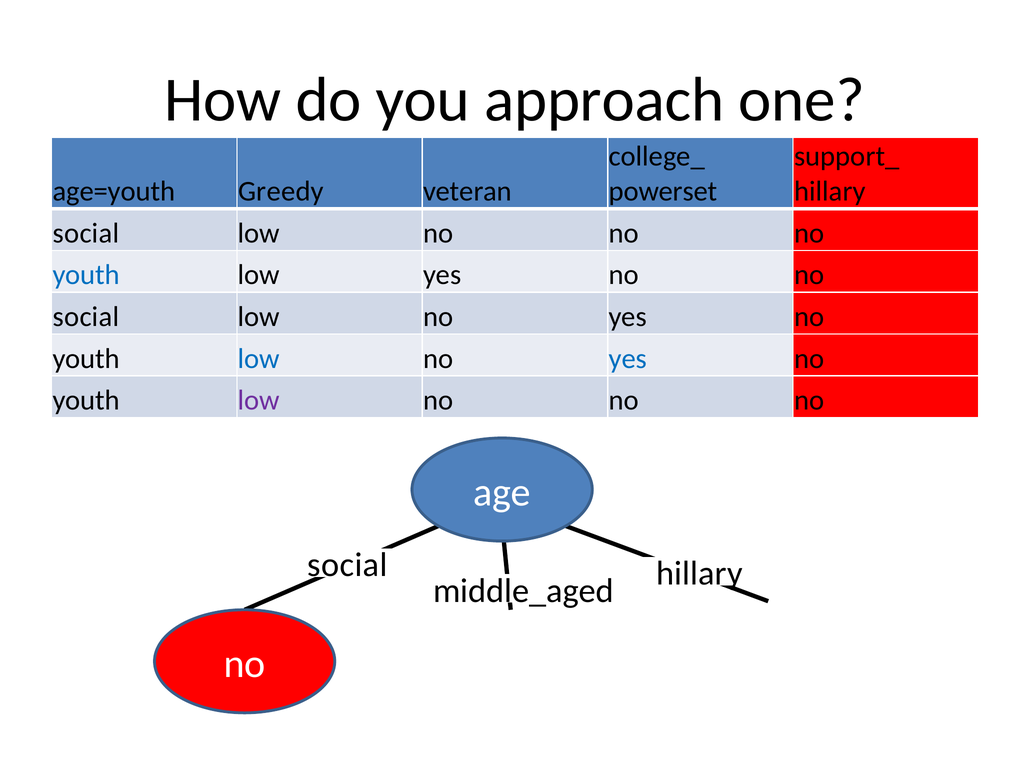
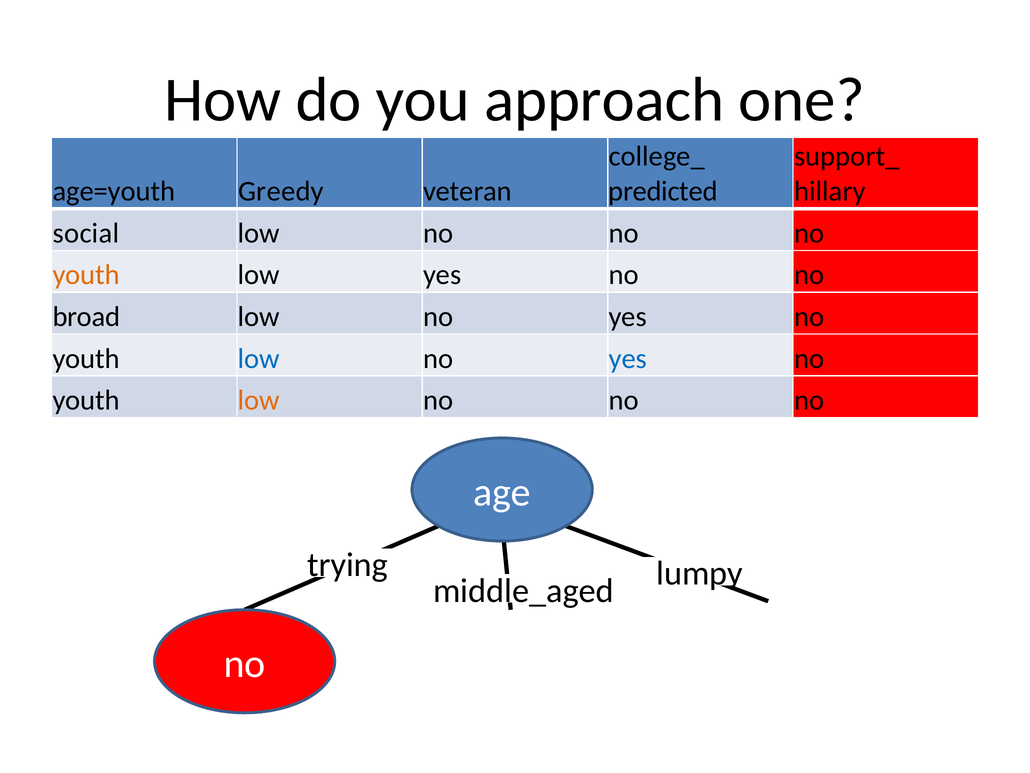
powerset: powerset -> predicted (663, 191)
youth colour: blue -> orange (86, 275)
social: social -> broad (86, 317)
low colour: purple -> orange (259, 400)
social: social -> trying (348, 565)
hillary: hillary -> lumpy (700, 573)
